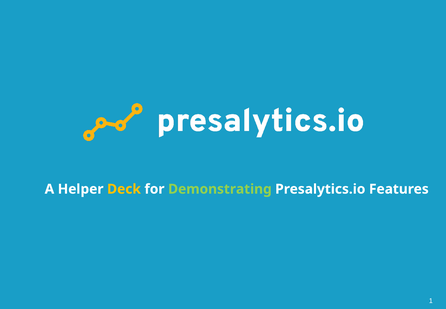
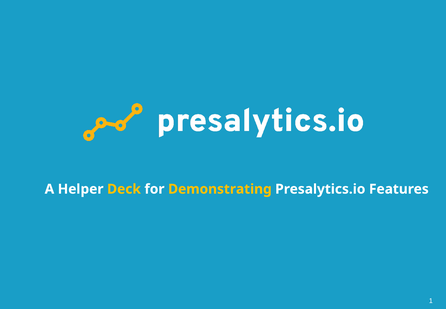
Demonstrating colour: light green -> yellow (220, 189)
